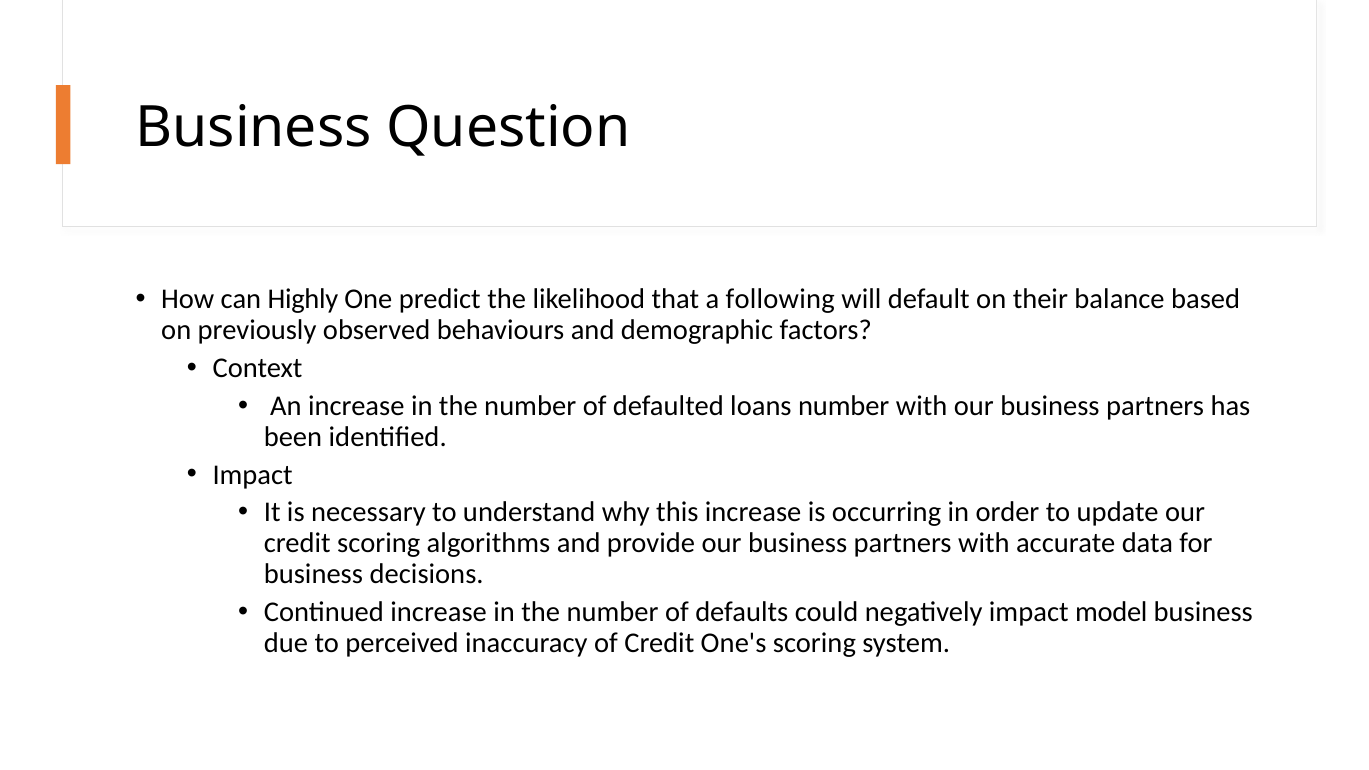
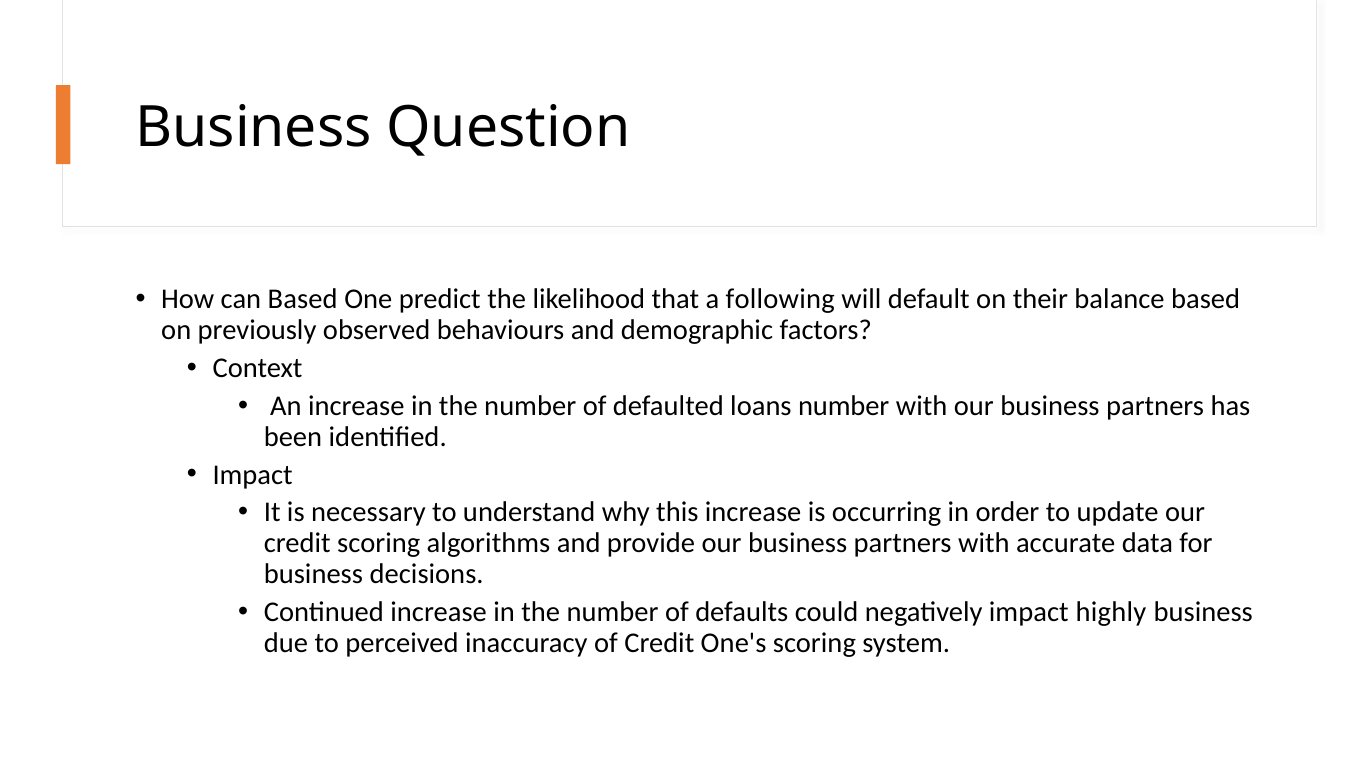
can Highly: Highly -> Based (303, 299)
model: model -> highly (1111, 612)
